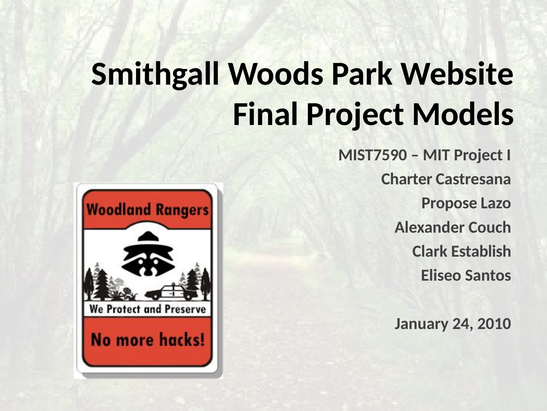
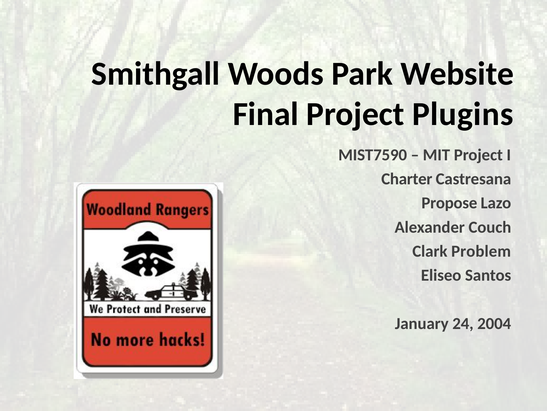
Models: Models -> Plugins (463, 114)
Establish: Establish -> Problem (481, 251)
2010: 2010 -> 2004 (494, 323)
